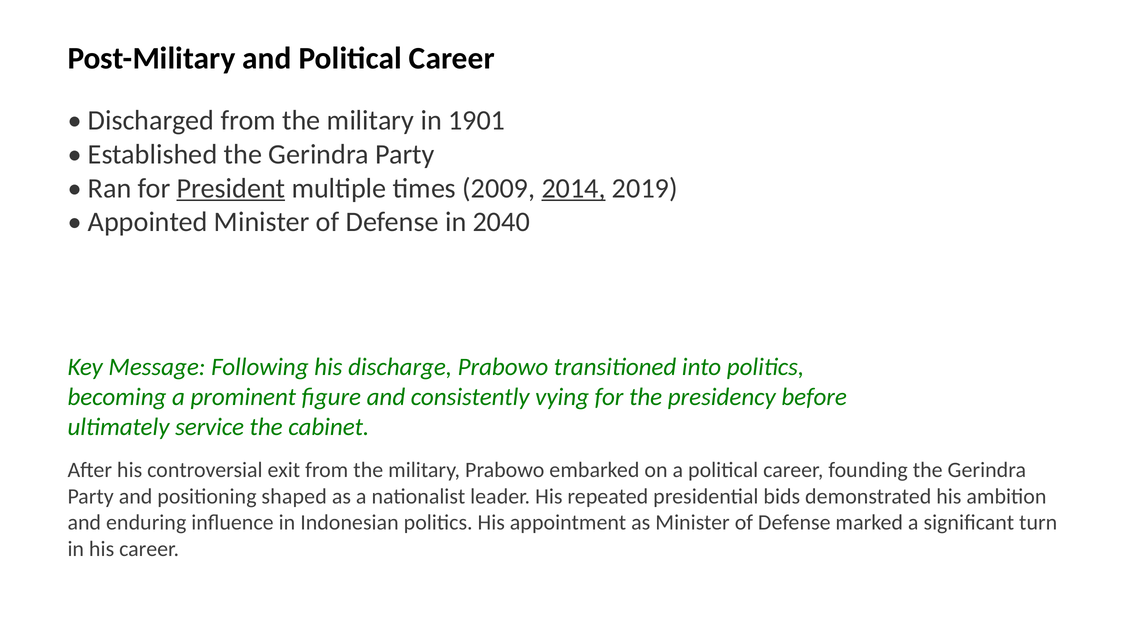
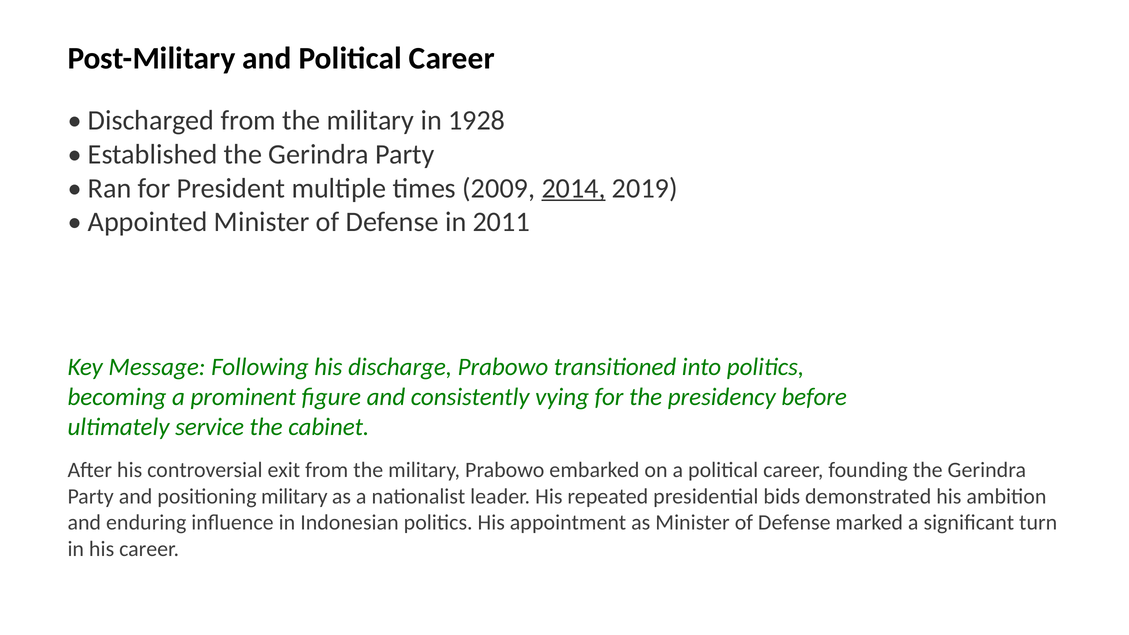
1901: 1901 -> 1928 (477, 121)
President underline: present -> none (231, 188)
2040: 2040 -> 2011 (501, 222)
positioning shaped: shaped -> military (294, 496)
